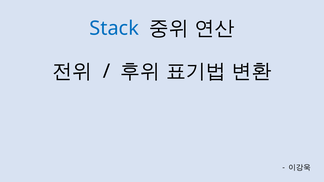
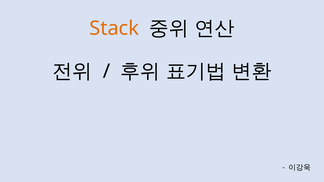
Stack colour: blue -> orange (114, 28)
